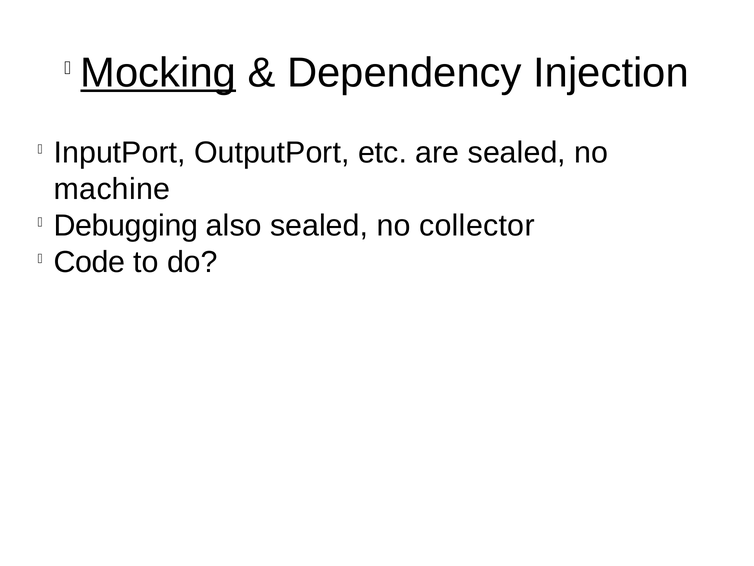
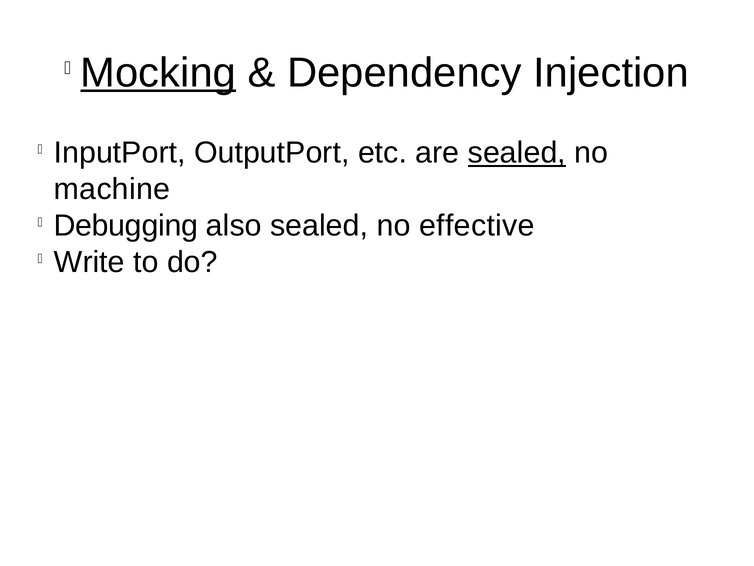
sealed underline: none -> present (517, 153)
collector: collector -> effective (477, 226)
Code: Code -> Write (89, 262)
